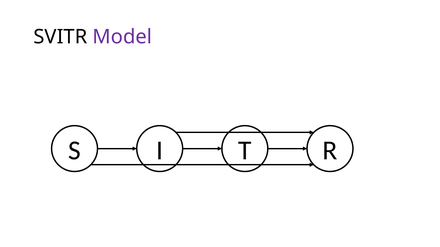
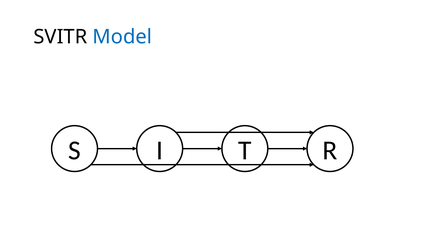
Model colour: purple -> blue (122, 37)
